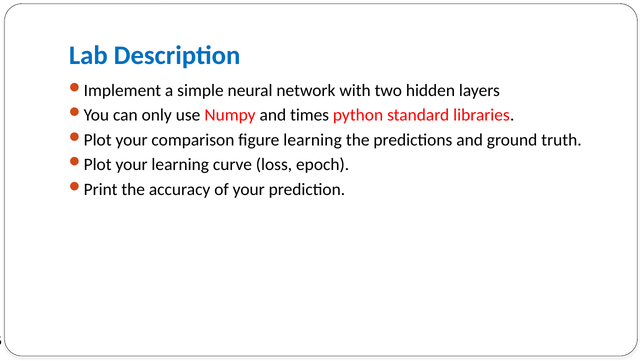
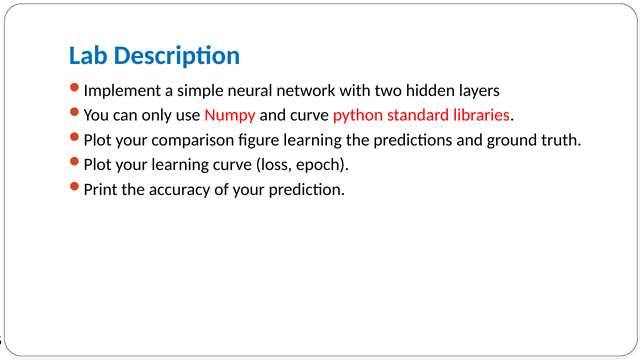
and times: times -> curve (310, 115)
